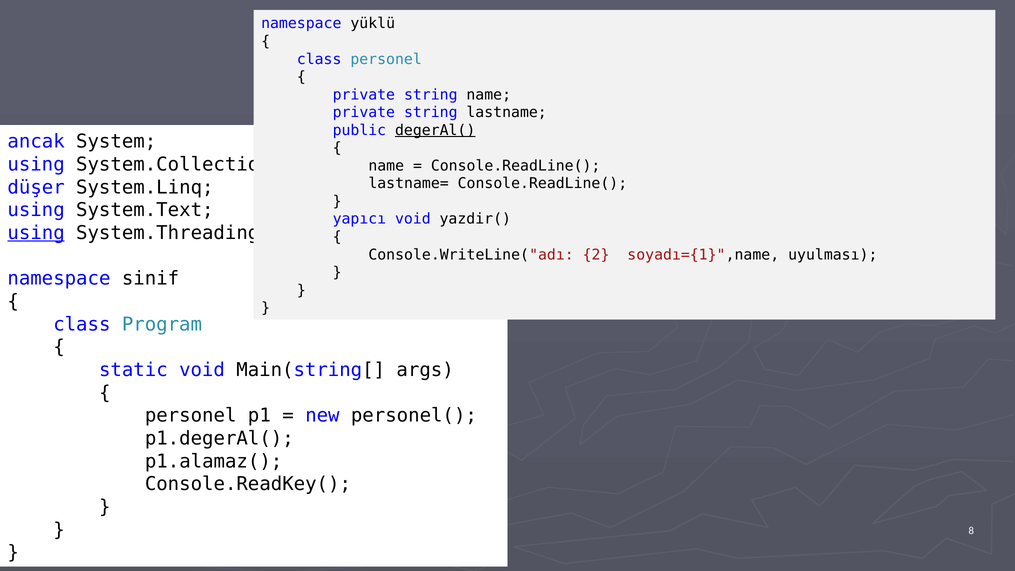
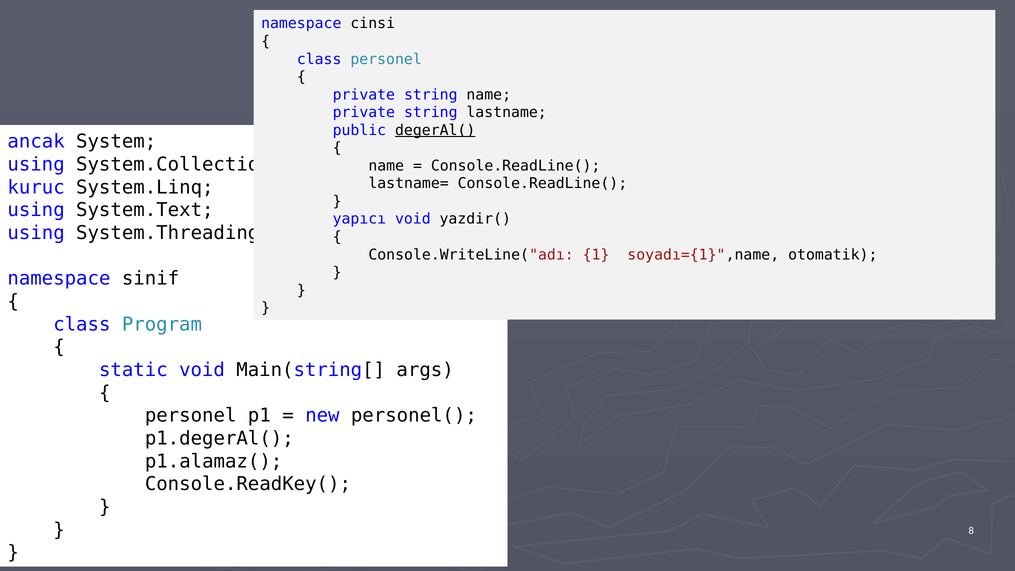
yüklü: yüklü -> cinsi (373, 24)
düşer: düşer -> kuruc (36, 187)
using underline: present -> none (36, 233)
2: 2 -> 1 (596, 255)
uyulması: uyulması -> otomatik (833, 255)
